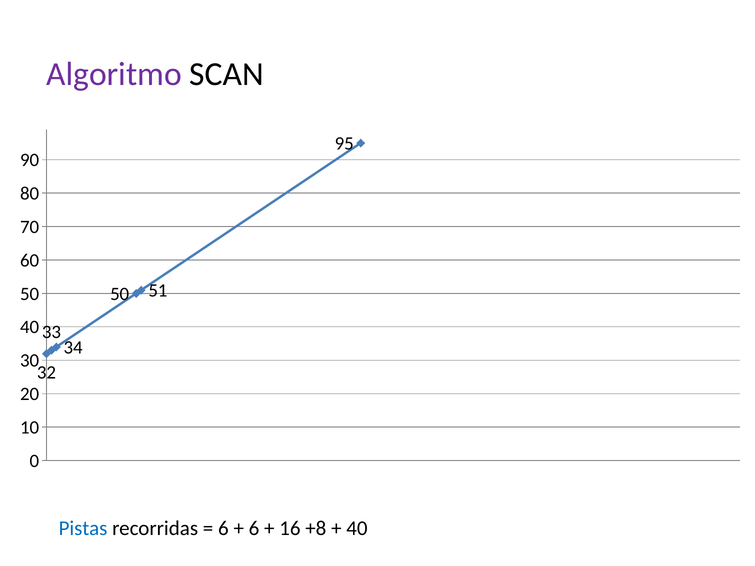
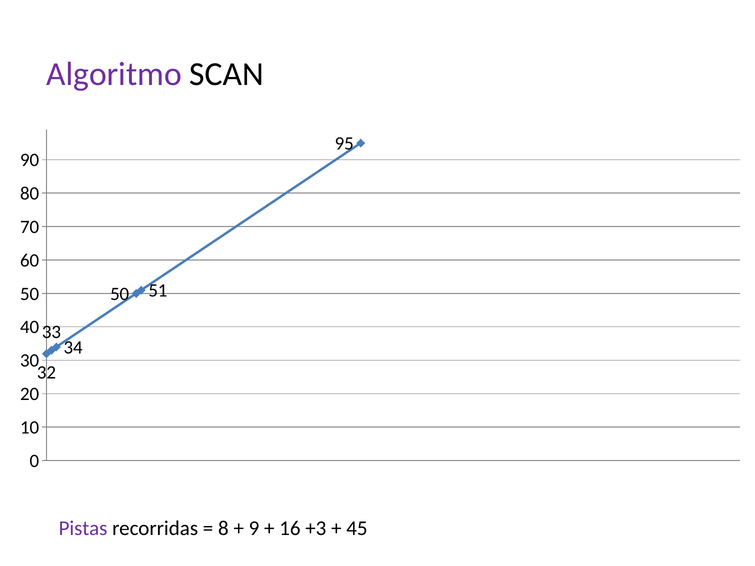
Pistas colour: blue -> purple (83, 528)
6: 6 -> 8 (223, 528)
6: 6 -> 9 (254, 528)
+8: +8 -> +3 (316, 528)
40: 40 -> 45 (357, 528)
